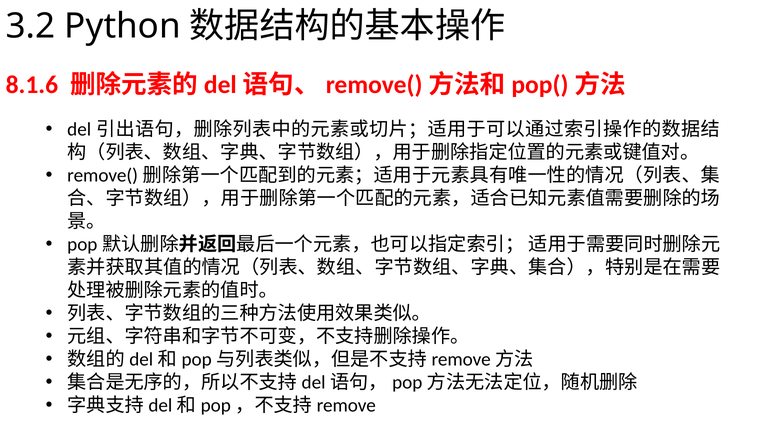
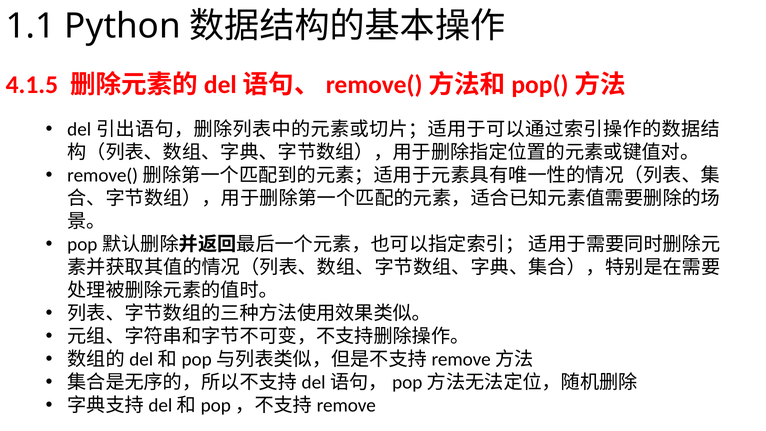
3.2: 3.2 -> 1.1 (31, 26)
8.1.6: 8.1.6 -> 4.1.5 (32, 85)
